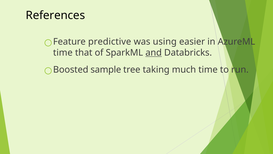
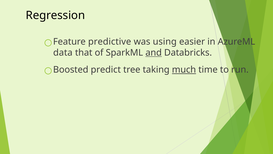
References: References -> Regression (55, 15)
time: time -> data (63, 53)
sample: sample -> predict (106, 70)
much underline: none -> present (184, 70)
